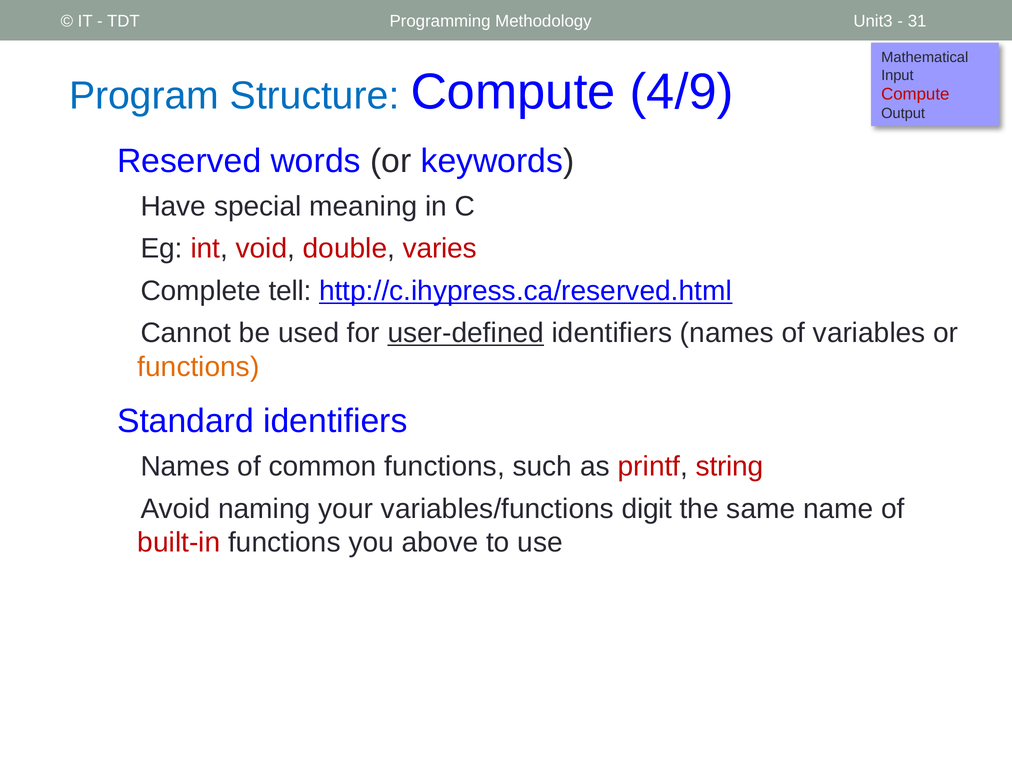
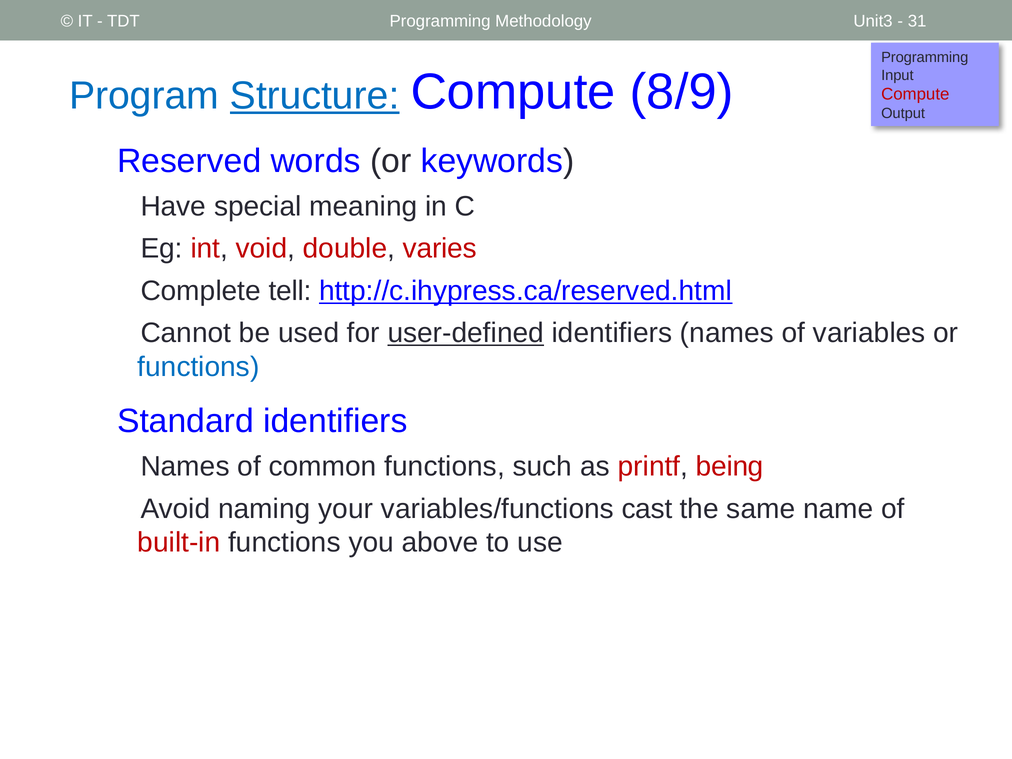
Mathematical: Mathematical -> Programming (925, 58)
Structure underline: none -> present (315, 96)
4/9: 4/9 -> 8/9 (682, 92)
functions colour: orange -> blue (198, 367)
string: string -> being (730, 467)
digit: digit -> cast (647, 509)
